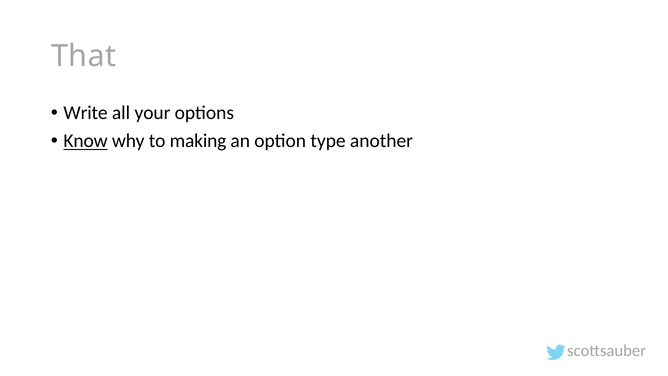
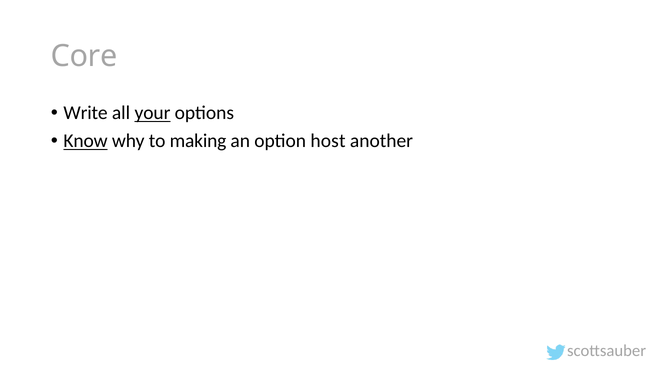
That: That -> Core (84, 56)
your underline: none -> present (152, 113)
type: type -> host (328, 141)
